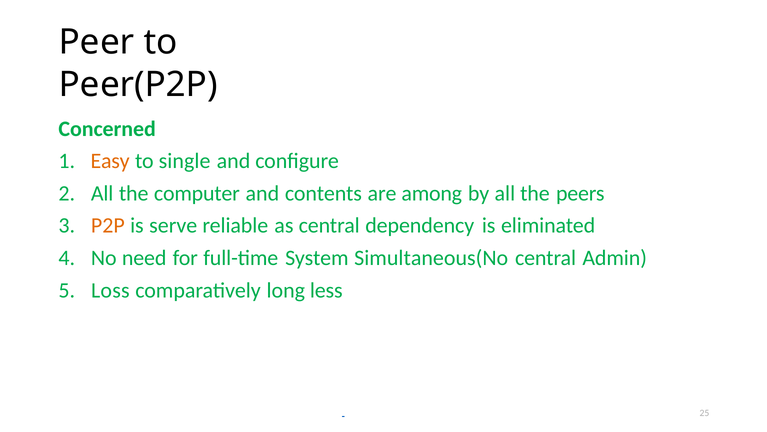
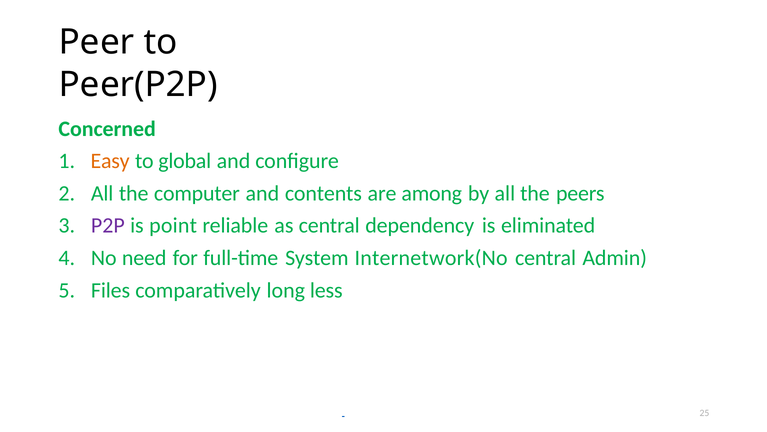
single: single -> global (185, 161)
P2P colour: orange -> purple (108, 225)
serve: serve -> point (173, 225)
Simultaneous(No: Simultaneous(No -> Internetwork(No (431, 258)
Loss: Loss -> Files (111, 290)
